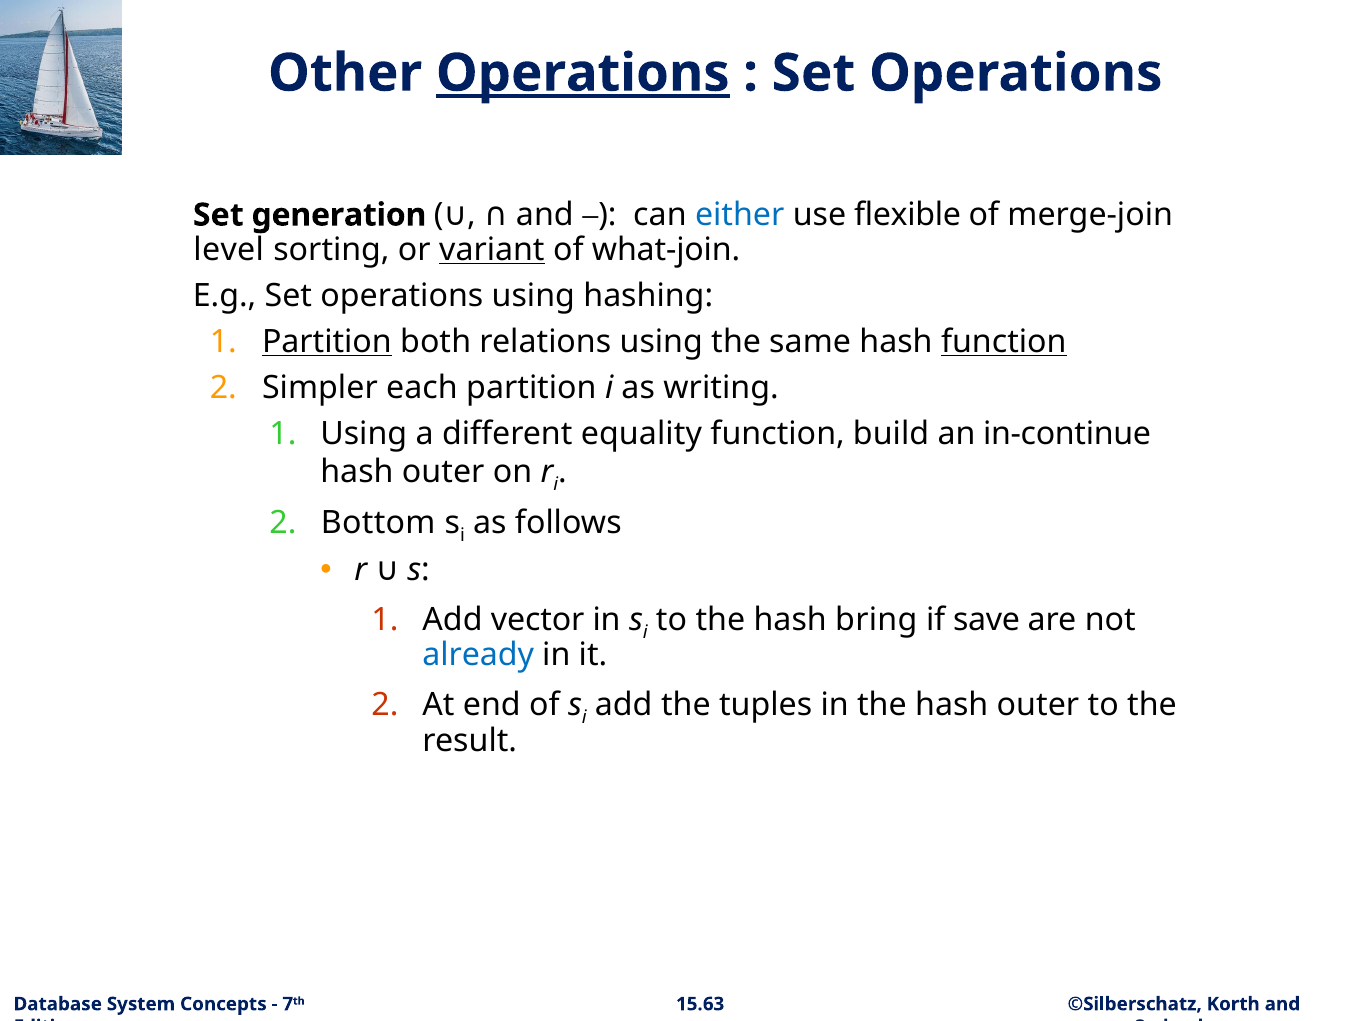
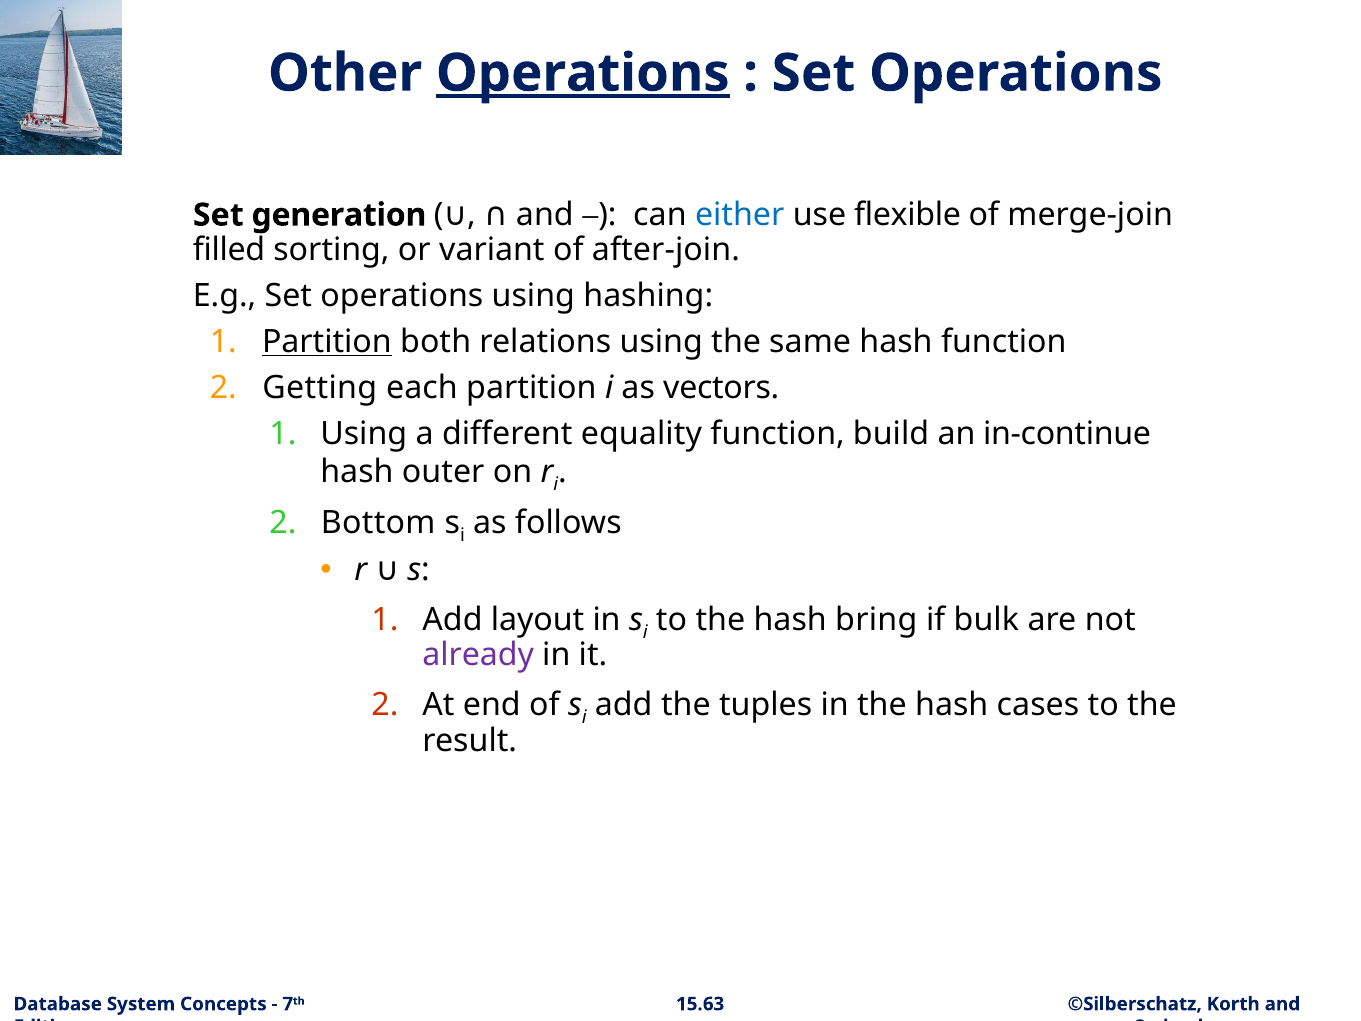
level: level -> filled (229, 250)
variant underline: present -> none (492, 250)
what-join: what-join -> after-join (666, 250)
function underline: present -> none (1004, 342)
Simpler: Simpler -> Getting (320, 388)
writing: writing -> vectors (721, 388)
vector: vector -> layout (538, 620)
save: save -> bulk (986, 620)
already colour: blue -> purple (478, 655)
the hash outer: outer -> cases (1038, 705)
